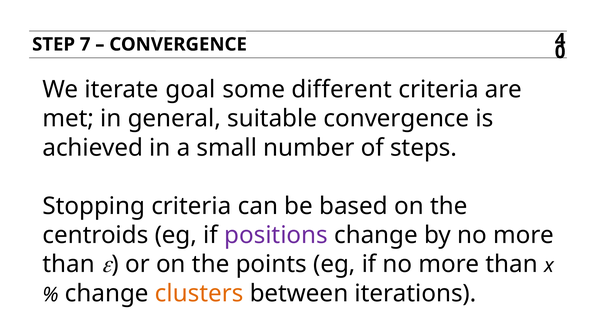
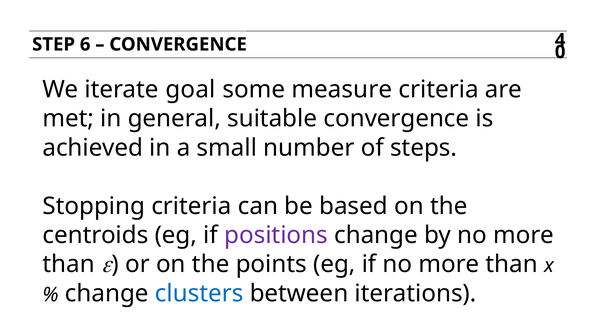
7: 7 -> 6 (85, 44)
different: different -> measure (342, 89)
clusters colour: orange -> blue (199, 293)
